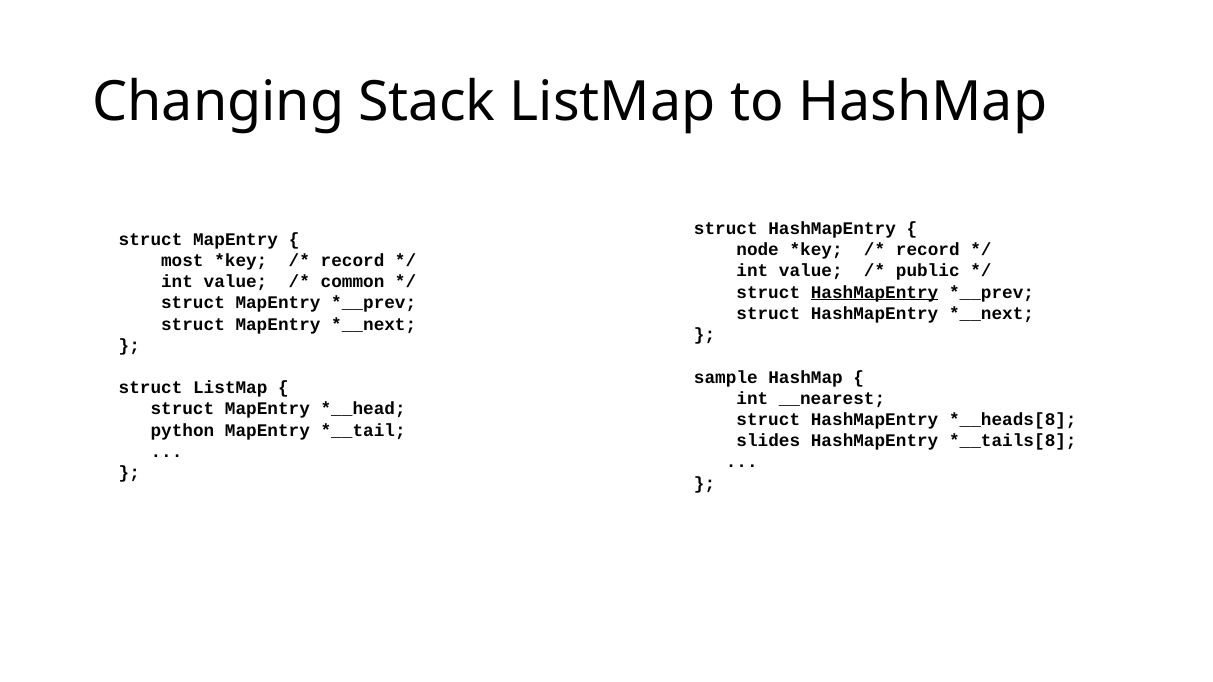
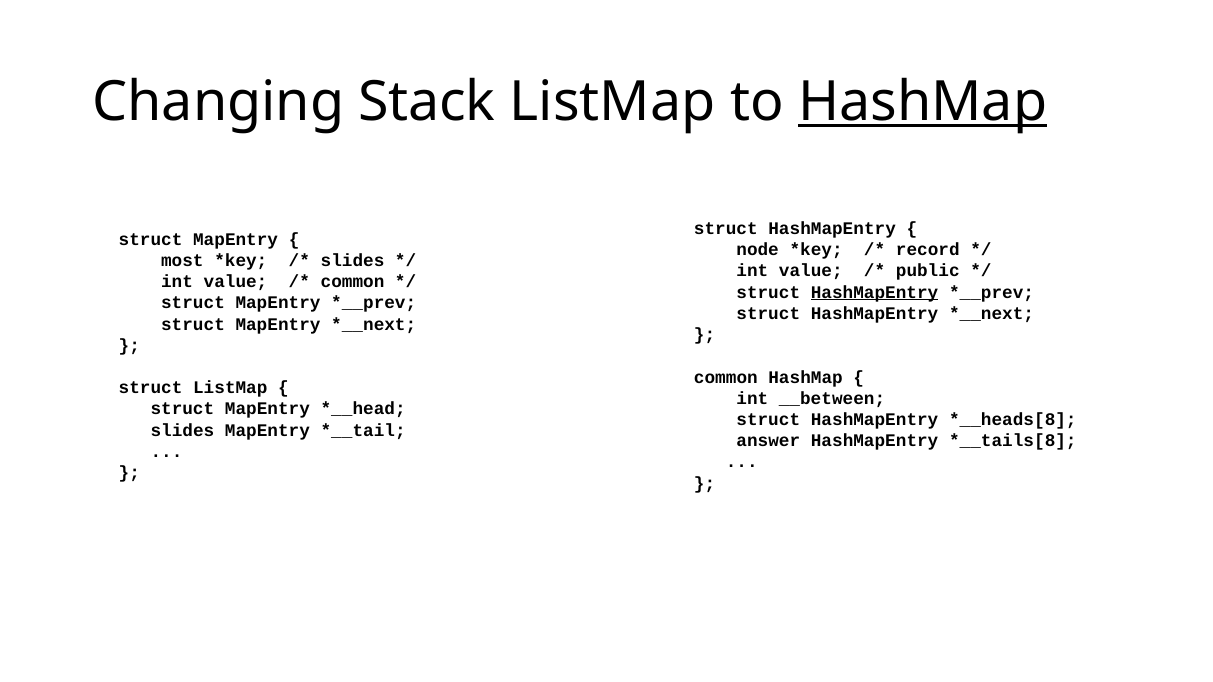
HashMap underline: none -> present (923, 102)
record: record -> slides (353, 261)
sample: sample -> common (726, 377)
__nearest: __nearest -> __between (832, 399)
python: python -> slides (182, 431)
slides: slides -> answer (768, 441)
